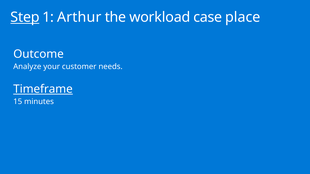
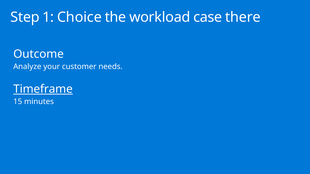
Step underline: present -> none (25, 17)
Arthur: Arthur -> Choice (79, 17)
place: place -> there (243, 17)
